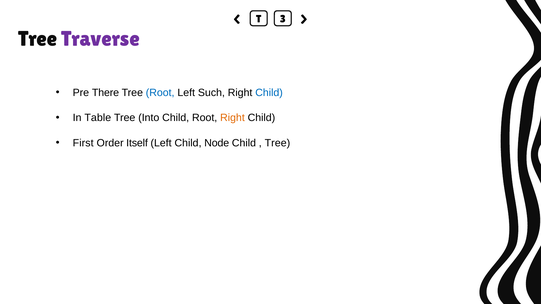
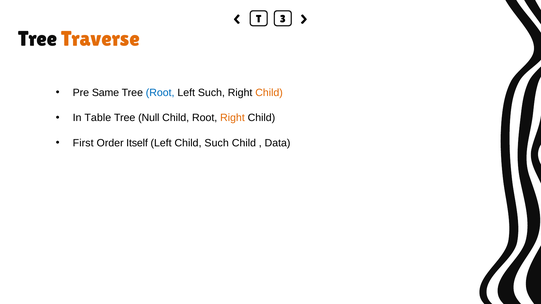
Traverse colour: purple -> orange (100, 39)
There: There -> Same (105, 93)
Child colour: blue -> orange (269, 93)
Into: Into -> Null (149, 118)
Child Node: Node -> Such (217, 143)
Tree: Tree -> Data (278, 143)
